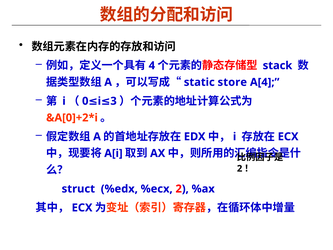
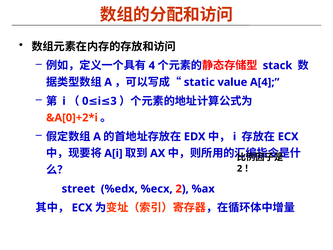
store: store -> value (232, 82)
struct: struct -> street (78, 189)
